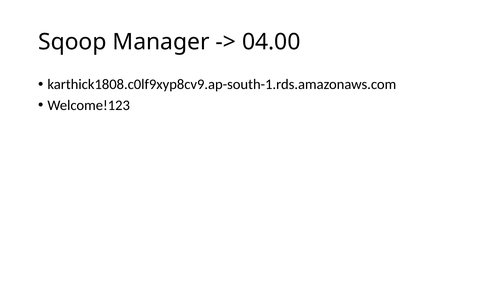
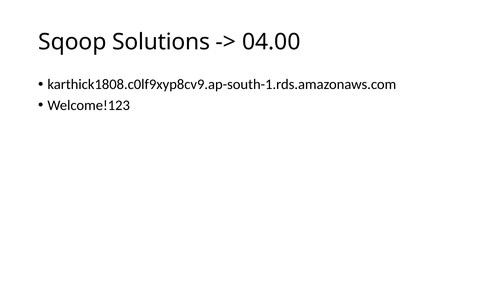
Manager: Manager -> Solutions (161, 42)
